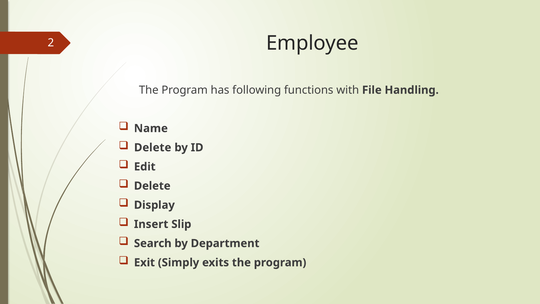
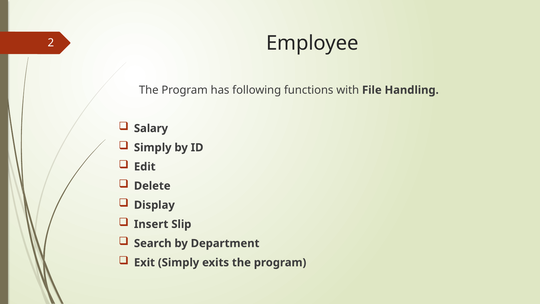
Name: Name -> Salary (151, 128)
Delete: Delete -> Simply (153, 147)
